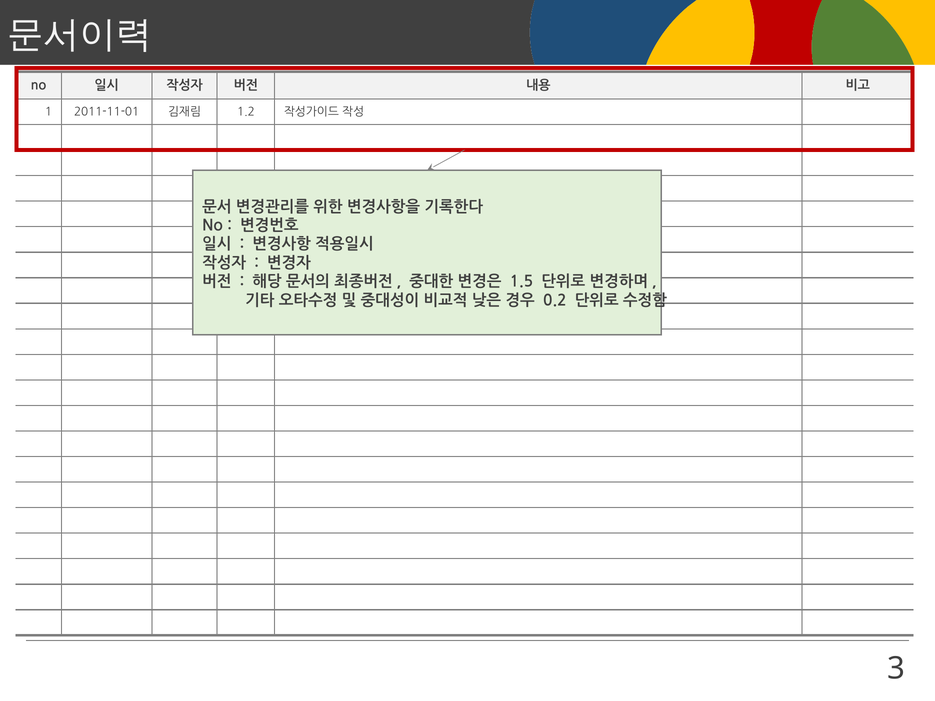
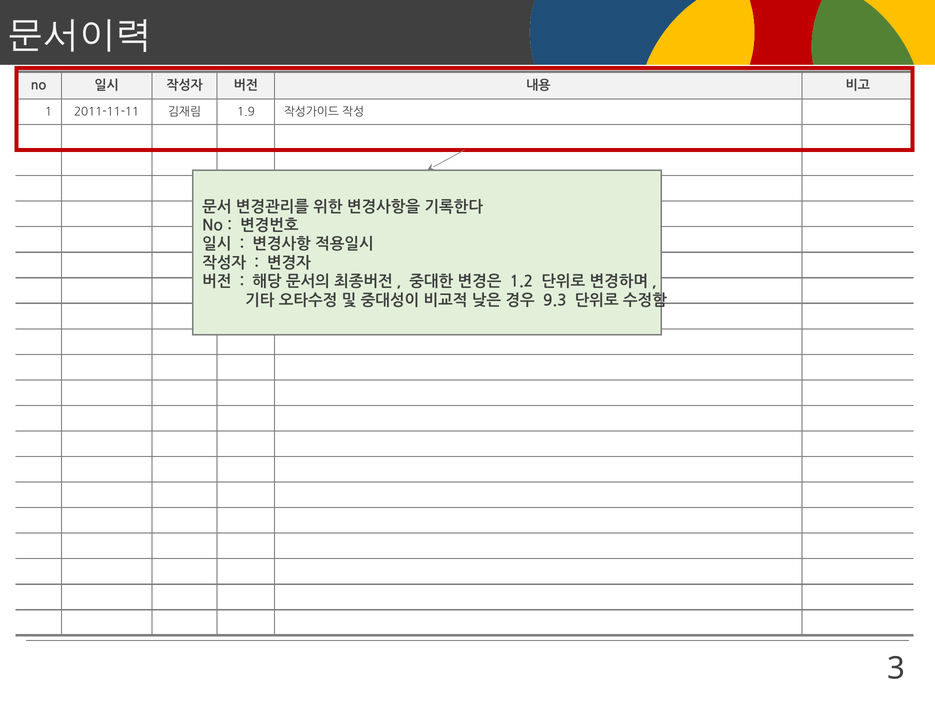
2011-11-01: 2011-11-01 -> 2011-11-11 (107, 112)
1.2: 1.2 -> 1.9 (246, 112)
1.5: 1.5 -> 1.2 (521, 282)
0.2: 0.2 -> 9.3 (555, 301)
